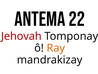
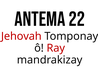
Ray colour: orange -> red (56, 48)
